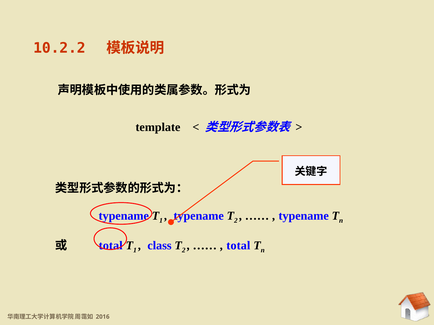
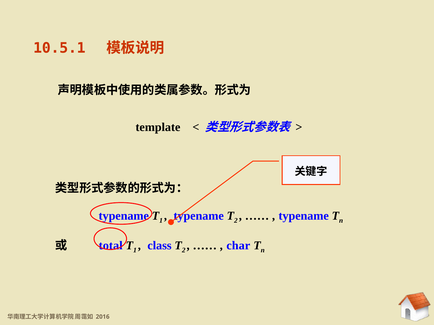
10.2.2: 10.2.2 -> 10.5.1 (59, 48)
total: total -> char (238, 246)
